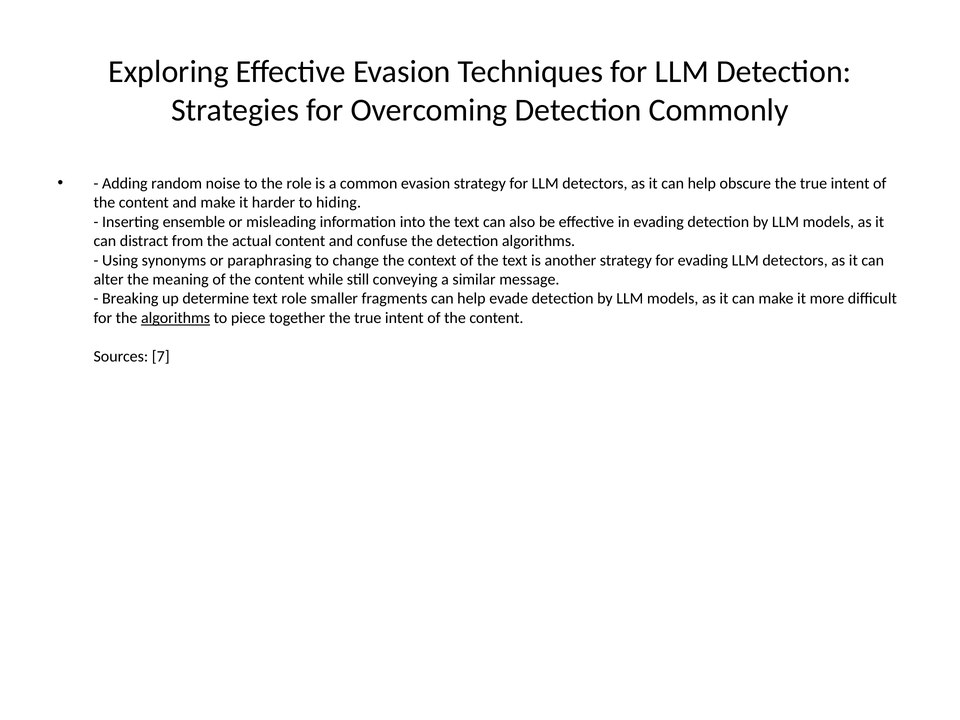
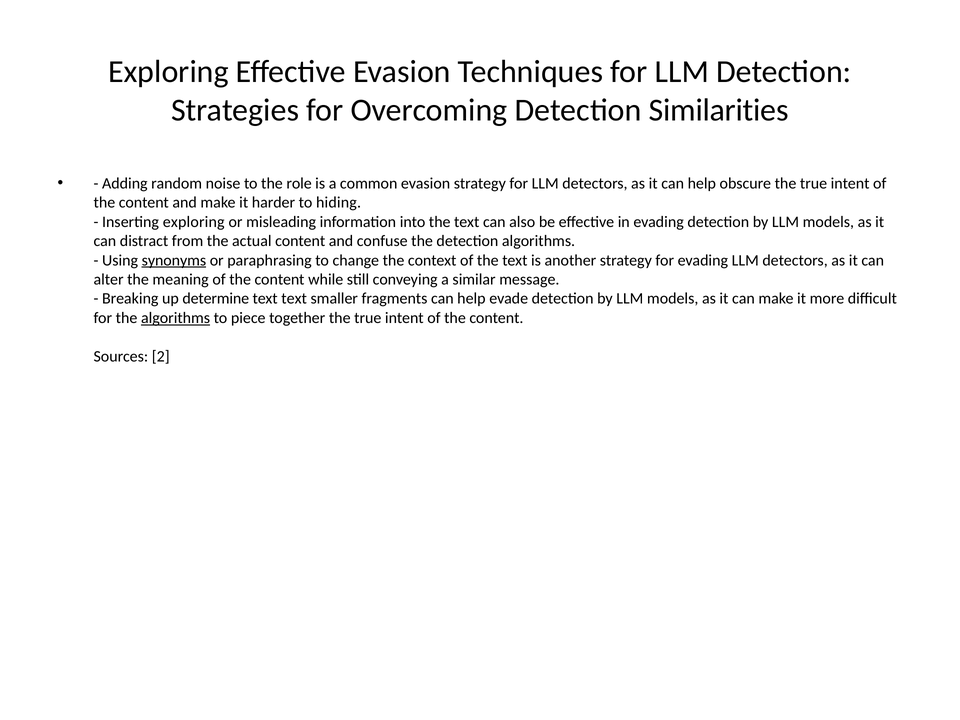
Commonly: Commonly -> Similarities (719, 110)
Inserting ensemble: ensemble -> exploring (194, 222)
synonyms underline: none -> present (174, 260)
text role: role -> text (294, 299)
7: 7 -> 2 (161, 356)
